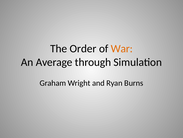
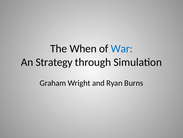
Order: Order -> When (83, 48)
War colour: orange -> blue (122, 48)
Average: Average -> Strategy (54, 62)
